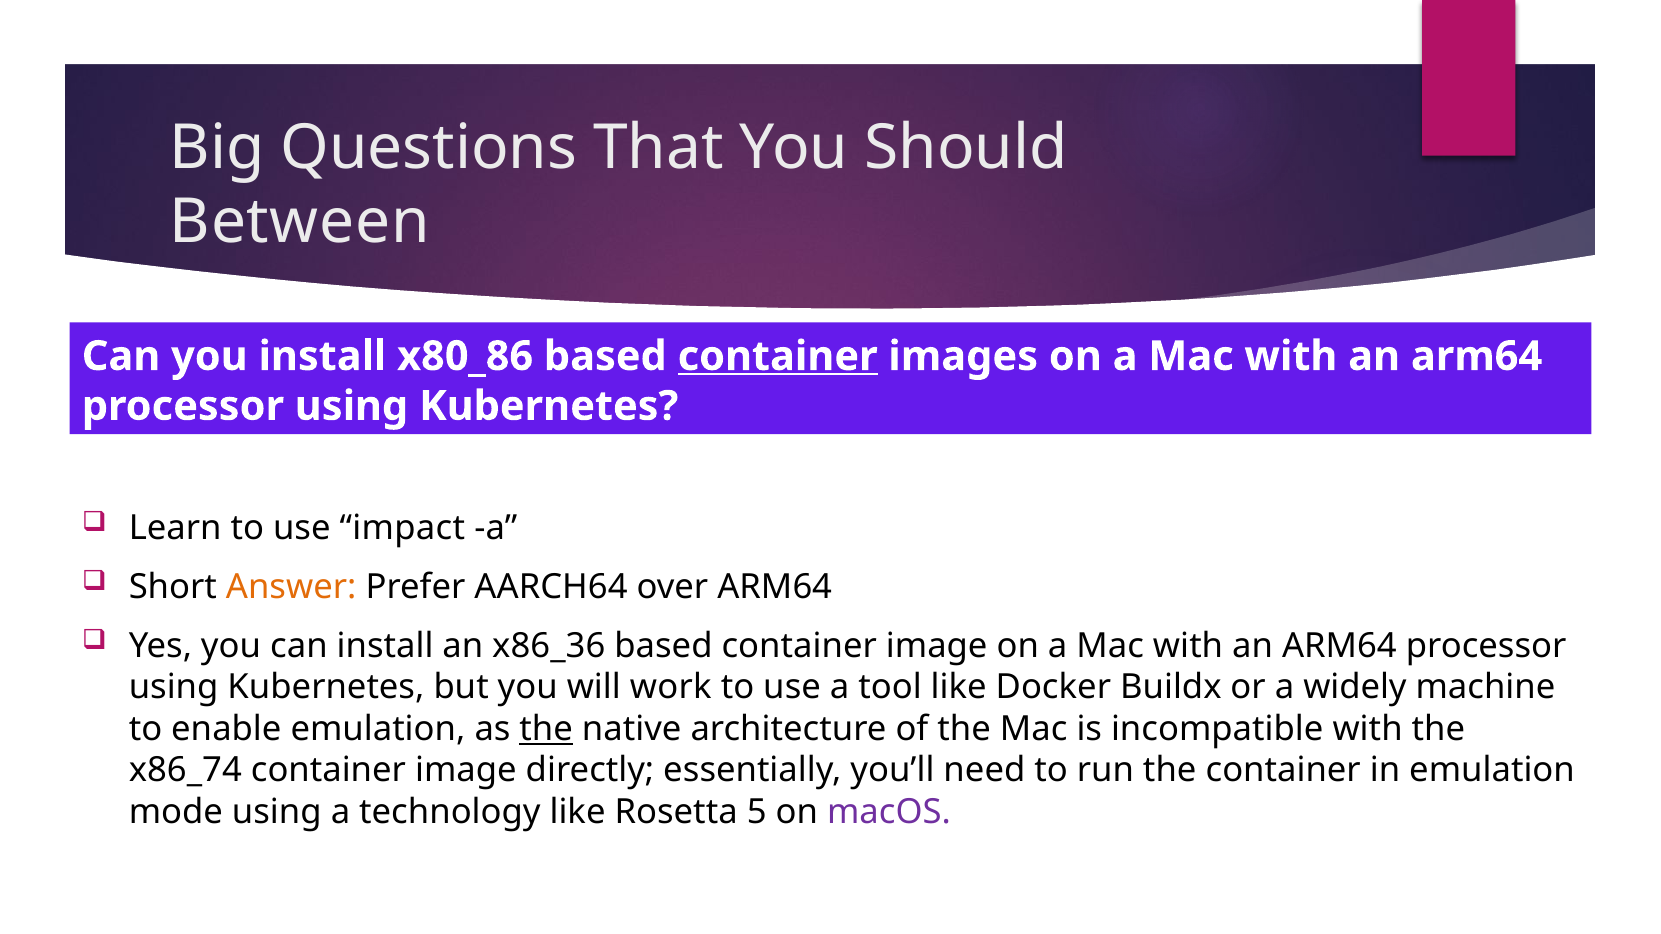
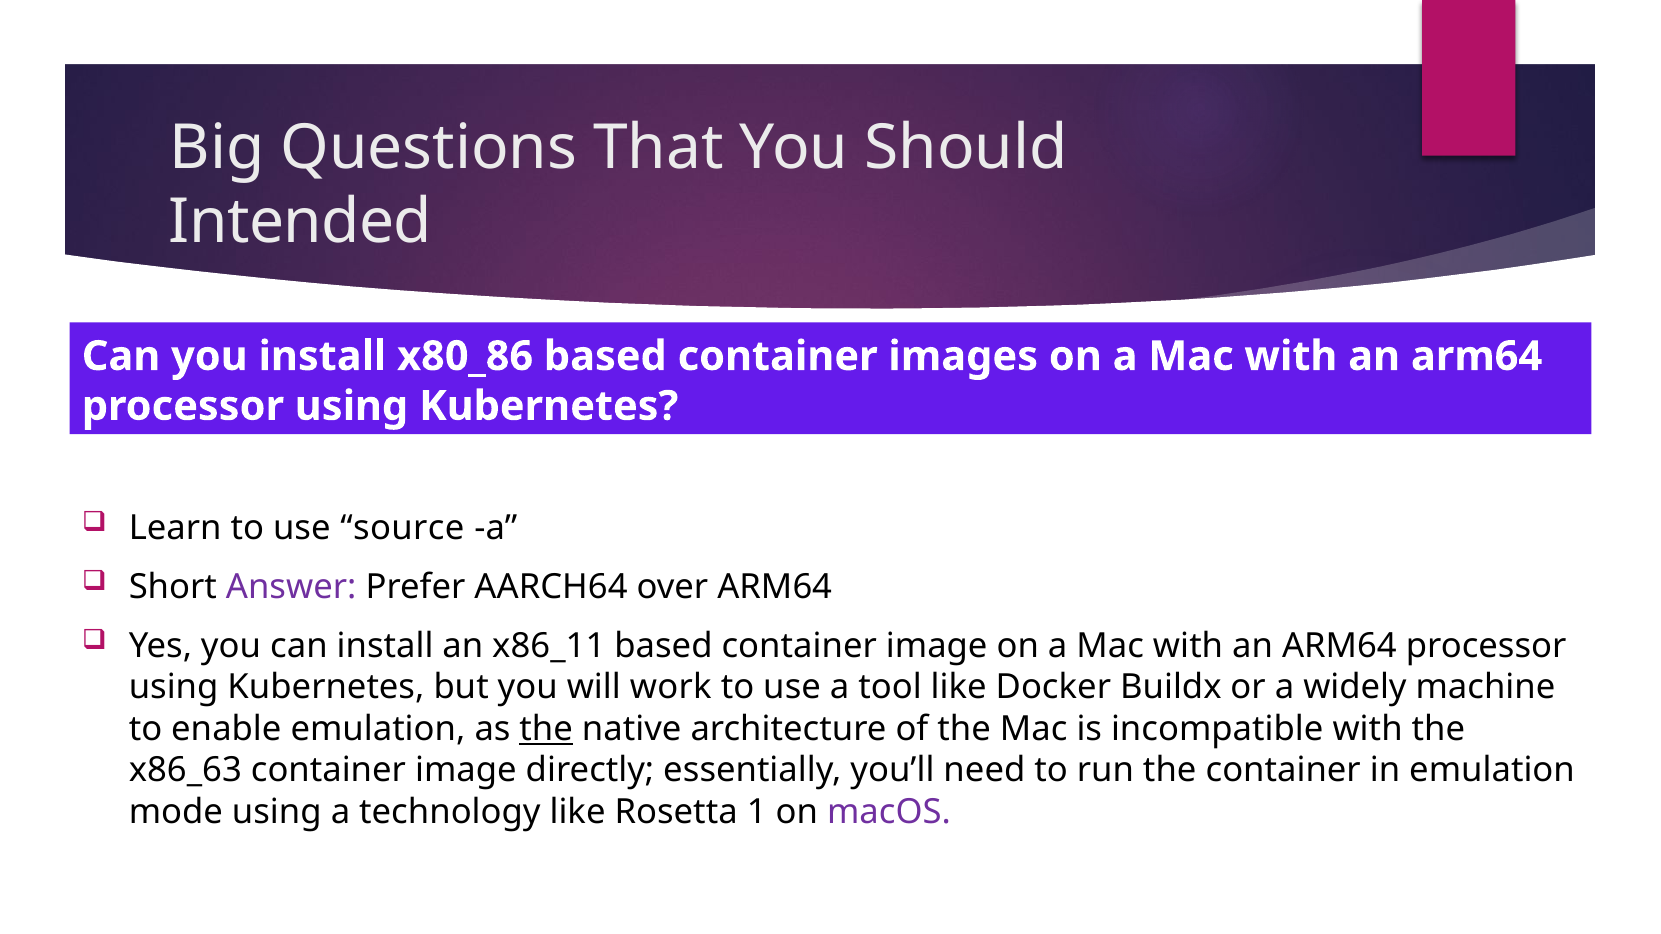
Between: Between -> Intended (300, 223)
container underline: present -> none (778, 356)
impact: impact -> source (402, 528)
Answer colour: orange -> purple (291, 587)
x86_36: x86_36 -> x86_11 (549, 646)
x86_74: x86_74 -> x86_63 (185, 771)
5: 5 -> 1 (757, 812)
